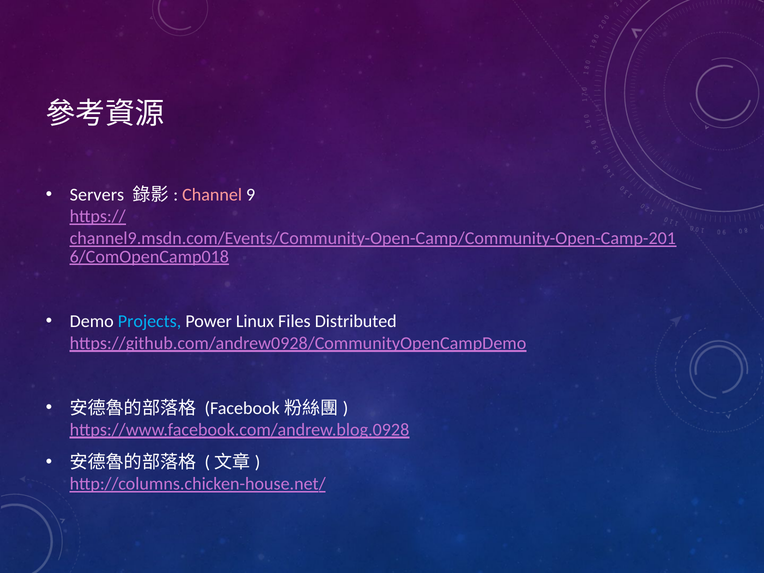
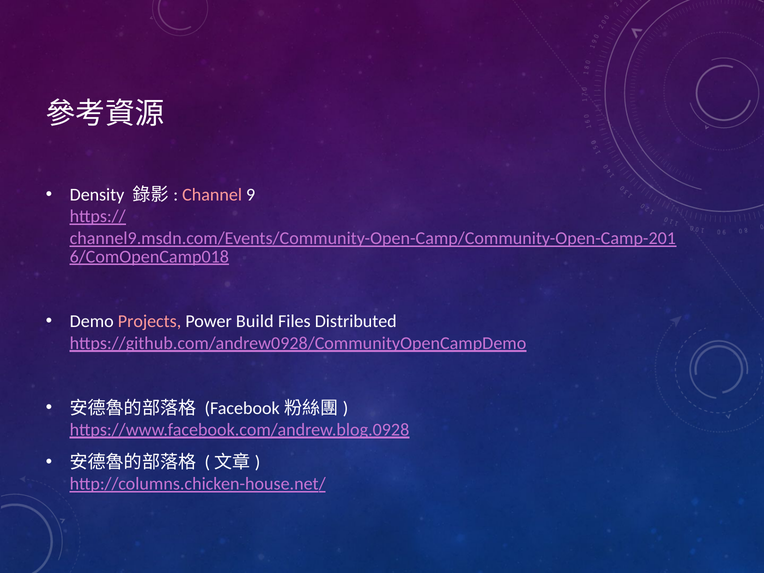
Servers: Servers -> Density (97, 195)
Projects colour: light blue -> pink (150, 321)
Linux: Linux -> Build (255, 321)
